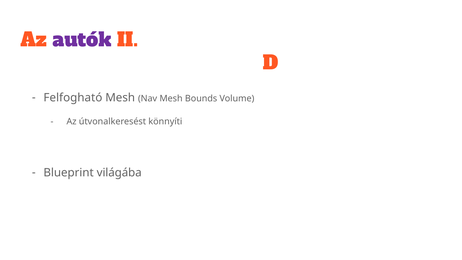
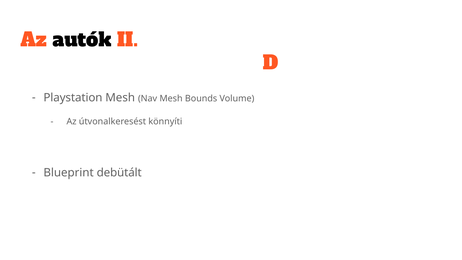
autók colour: purple -> black (82, 40)
Felfogható: Felfogható -> Playstation (73, 98)
világába: világába -> debütált (119, 173)
